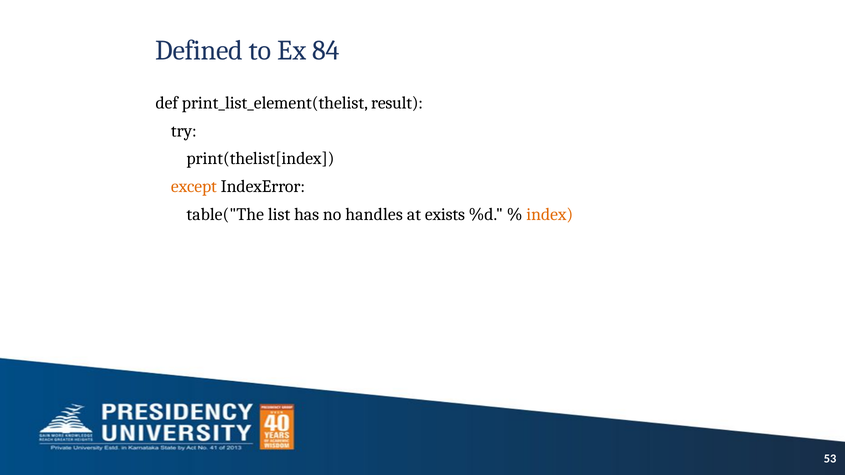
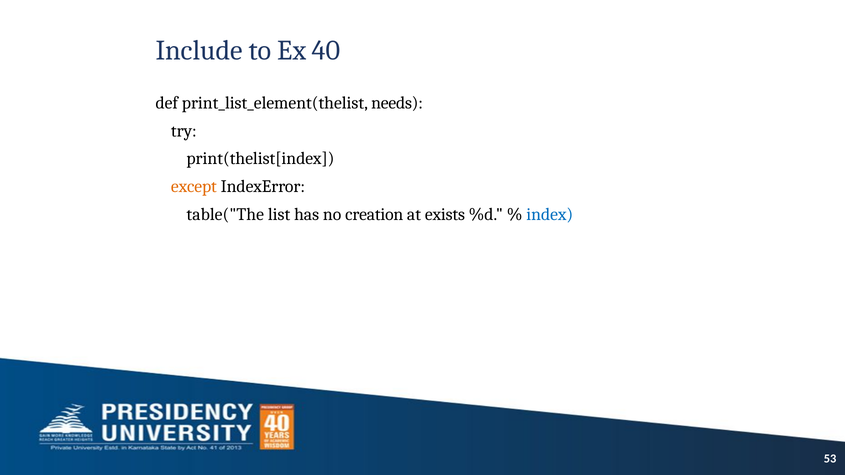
Defined: Defined -> Include (199, 50)
84: 84 -> 40 (326, 50)
result: result -> needs (397, 103)
handles: handles -> creation (374, 214)
index colour: orange -> blue (550, 214)
